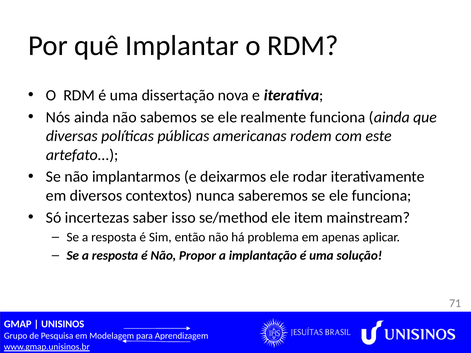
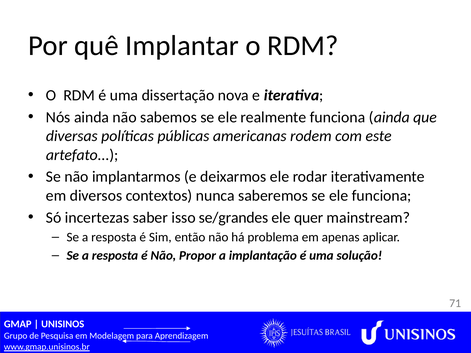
se/method: se/method -> se/grandes (234, 218)
item: item -> quer (309, 218)
